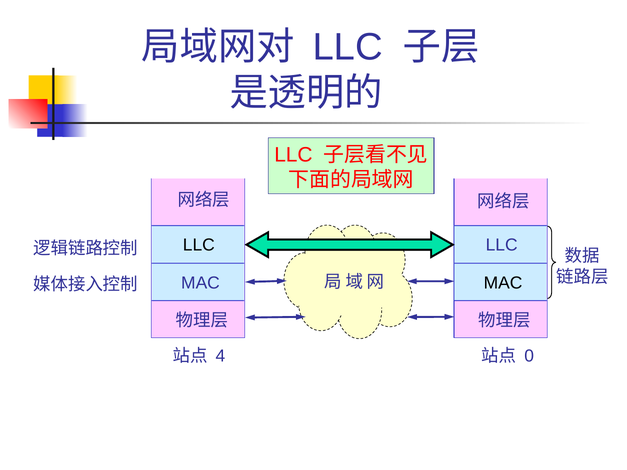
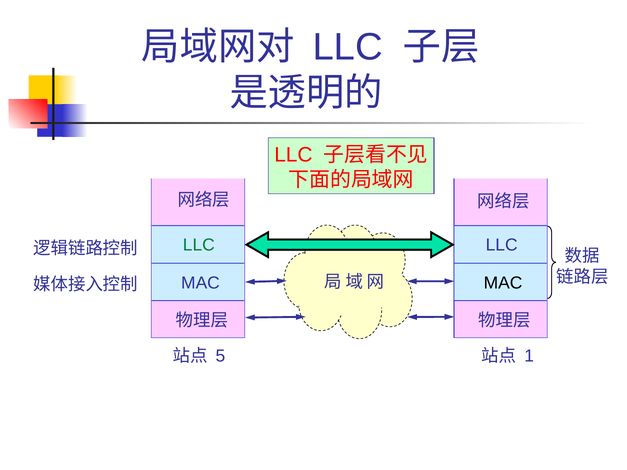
LLC colour: black -> green (199, 245)
4: 4 -> 5 (220, 356)
0: 0 -> 1 (529, 356)
